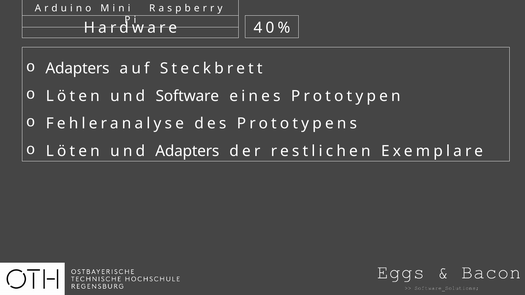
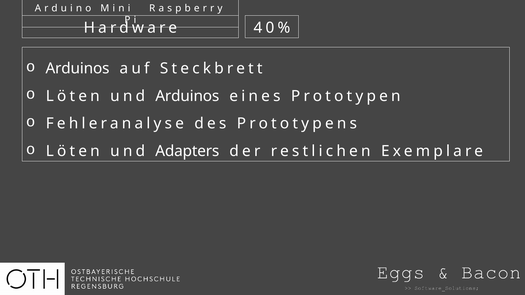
Adapters: Adapters -> Arduinos (77, 69)
und Software: Software -> Arduinos (187, 96)
